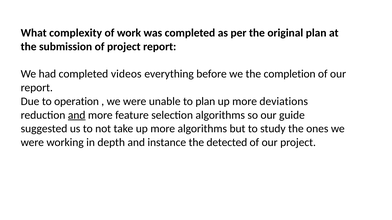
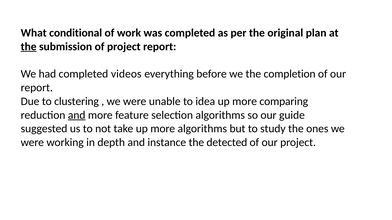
complexity: complexity -> conditional (76, 33)
the underline: none -> present (29, 47)
operation: operation -> clustering (77, 102)
to plan: plan -> idea (205, 102)
deviations: deviations -> comparing (284, 102)
